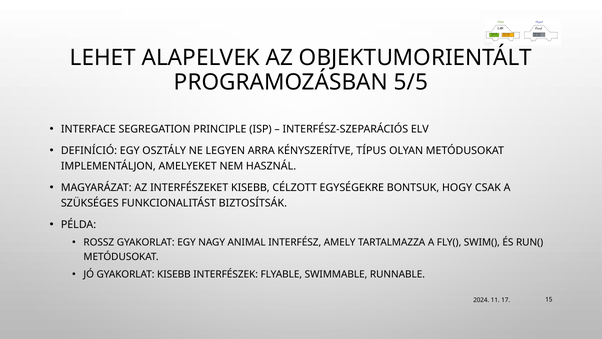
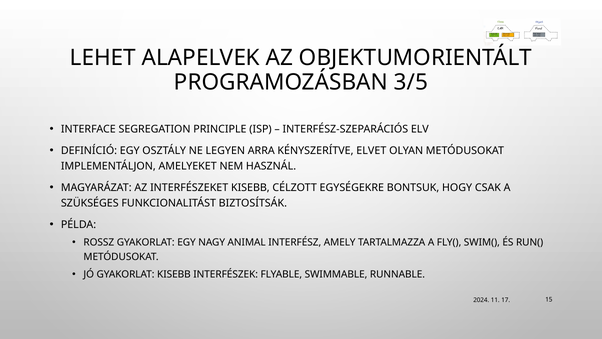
5/5: 5/5 -> 3/5 (411, 82)
TÍPUS: TÍPUS -> ELVET (371, 150)
